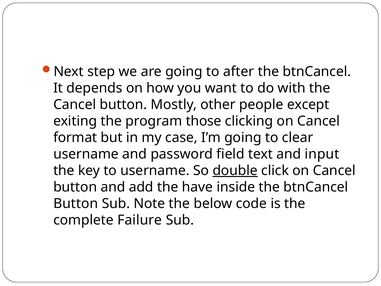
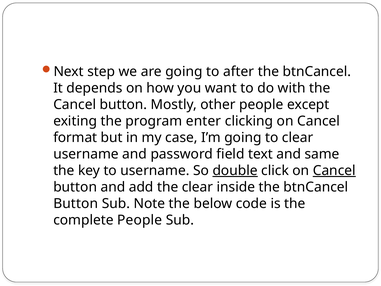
those: those -> enter (204, 121)
input: input -> same (322, 154)
Cancel underline: none -> present (334, 170)
the have: have -> clear (197, 187)
complete Failure: Failure -> People (140, 220)
